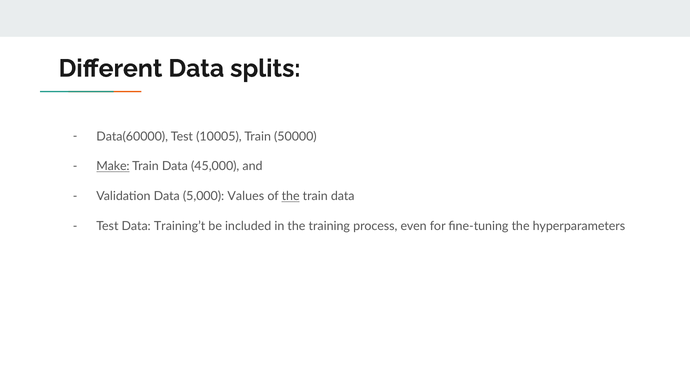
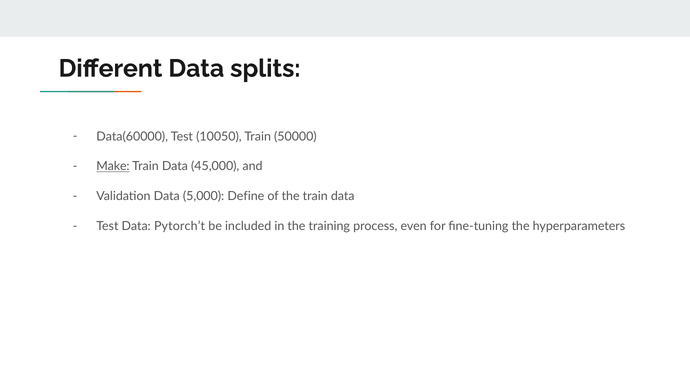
10005: 10005 -> 10050 (219, 136)
Values: Values -> Define (246, 196)
the underline: present -> none (291, 196)
Training’t: Training’t -> Pytorch’t (180, 226)
